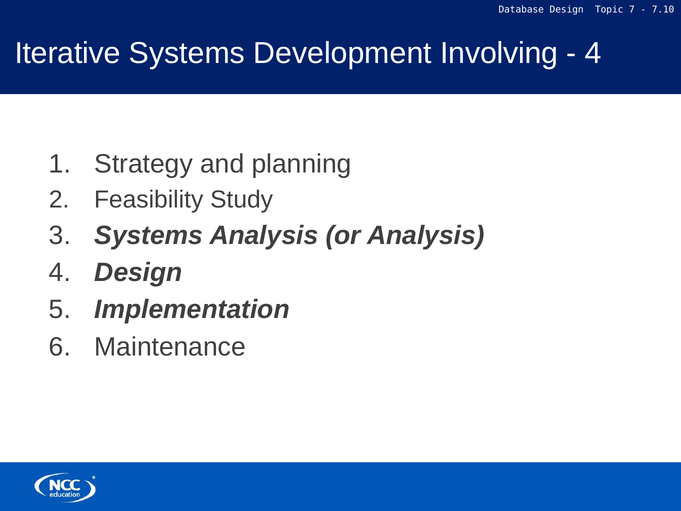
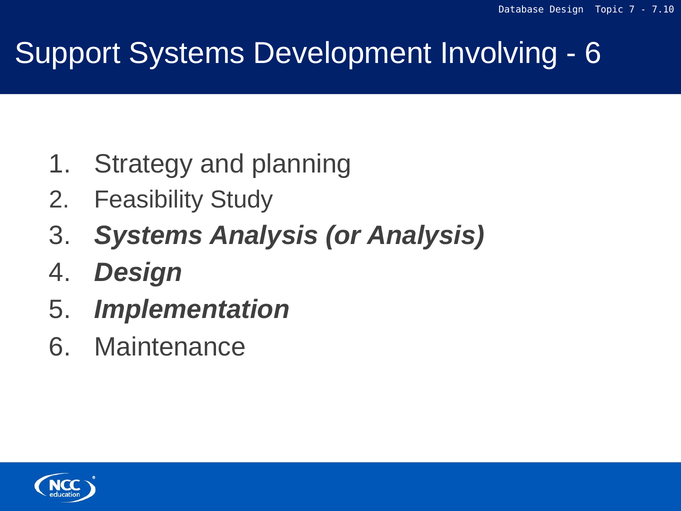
Iterative: Iterative -> Support (67, 53)
4: 4 -> 6 (593, 53)
